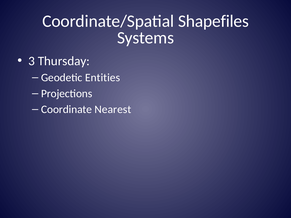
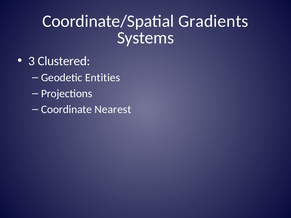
Shapefiles: Shapefiles -> Gradients (213, 21)
Thursday: Thursday -> Clustered (64, 61)
